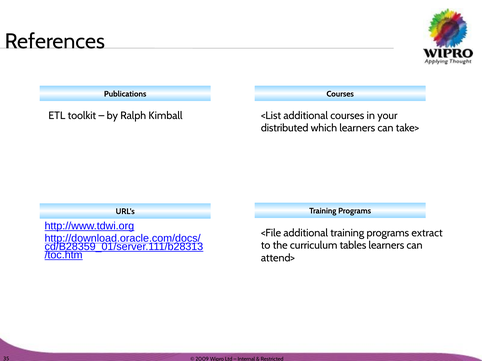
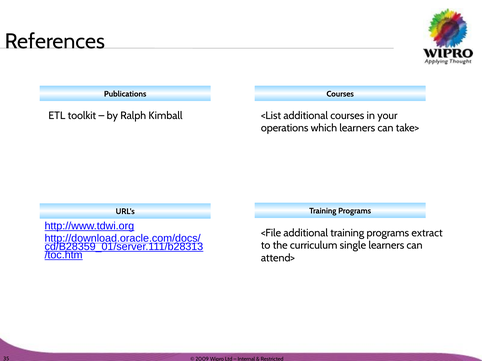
distributed: distributed -> operations (285, 128)
tables: tables -> single (353, 246)
